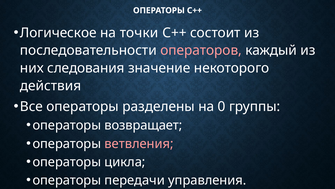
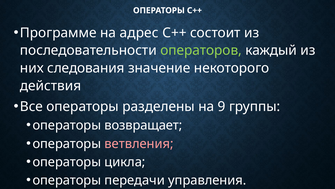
Логическое: Логическое -> Программе (58, 33)
точки: точки -> адрес (139, 33)
операторов colour: pink -> light green (201, 50)
0: 0 -> 9 (222, 106)
